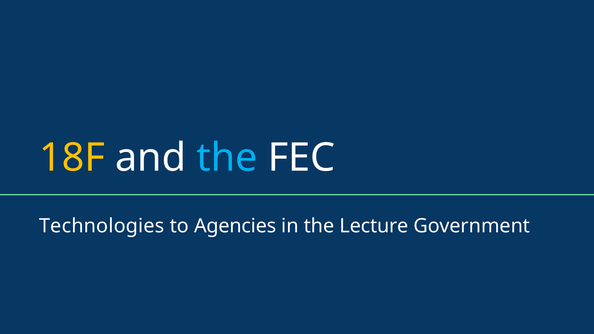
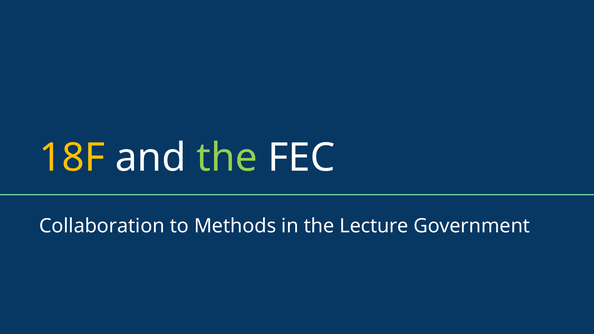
the colour: light blue -> light green (227, 158)
Technologies: Technologies -> Collaboration (102, 226)
Agencies: Agencies -> Methods (235, 226)
